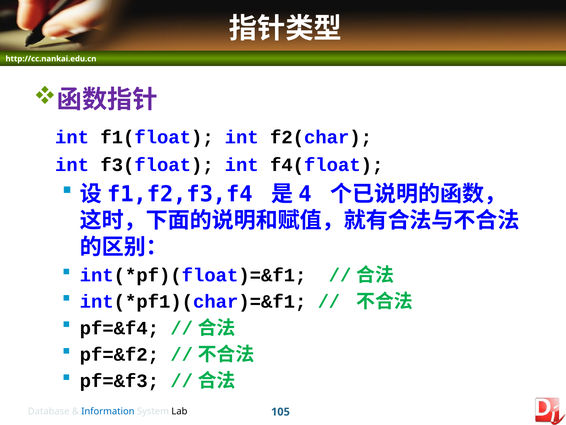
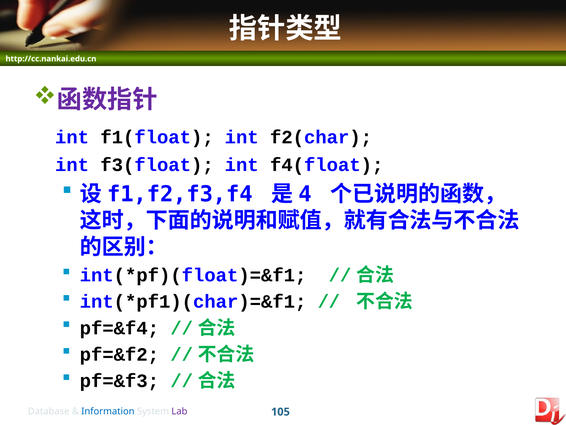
Lab colour: black -> purple (179, 411)
